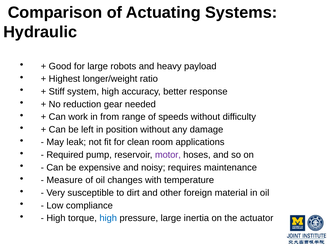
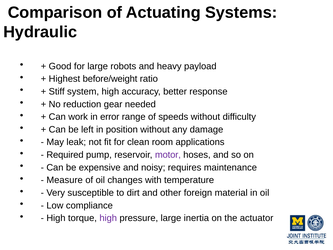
longer/weight: longer/weight -> before/weight (110, 79)
from: from -> error (110, 117)
high colour: blue -> purple (108, 218)
